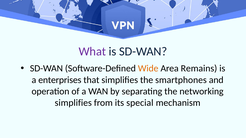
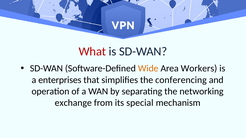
What colour: purple -> red (92, 52)
Remains: Remains -> Workers (199, 69)
smartphones: smartphones -> conferencing (181, 80)
simplifies: simplifies -> exchange (73, 103)
